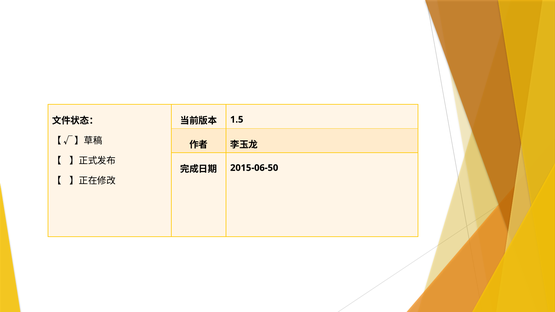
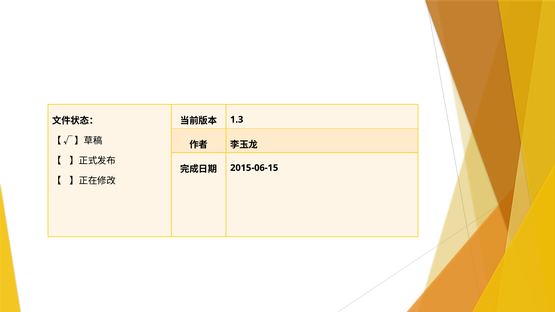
1.5: 1.5 -> 1.3 (237, 120)
2015-06-50: 2015-06-50 -> 2015-06-15 (254, 168)
